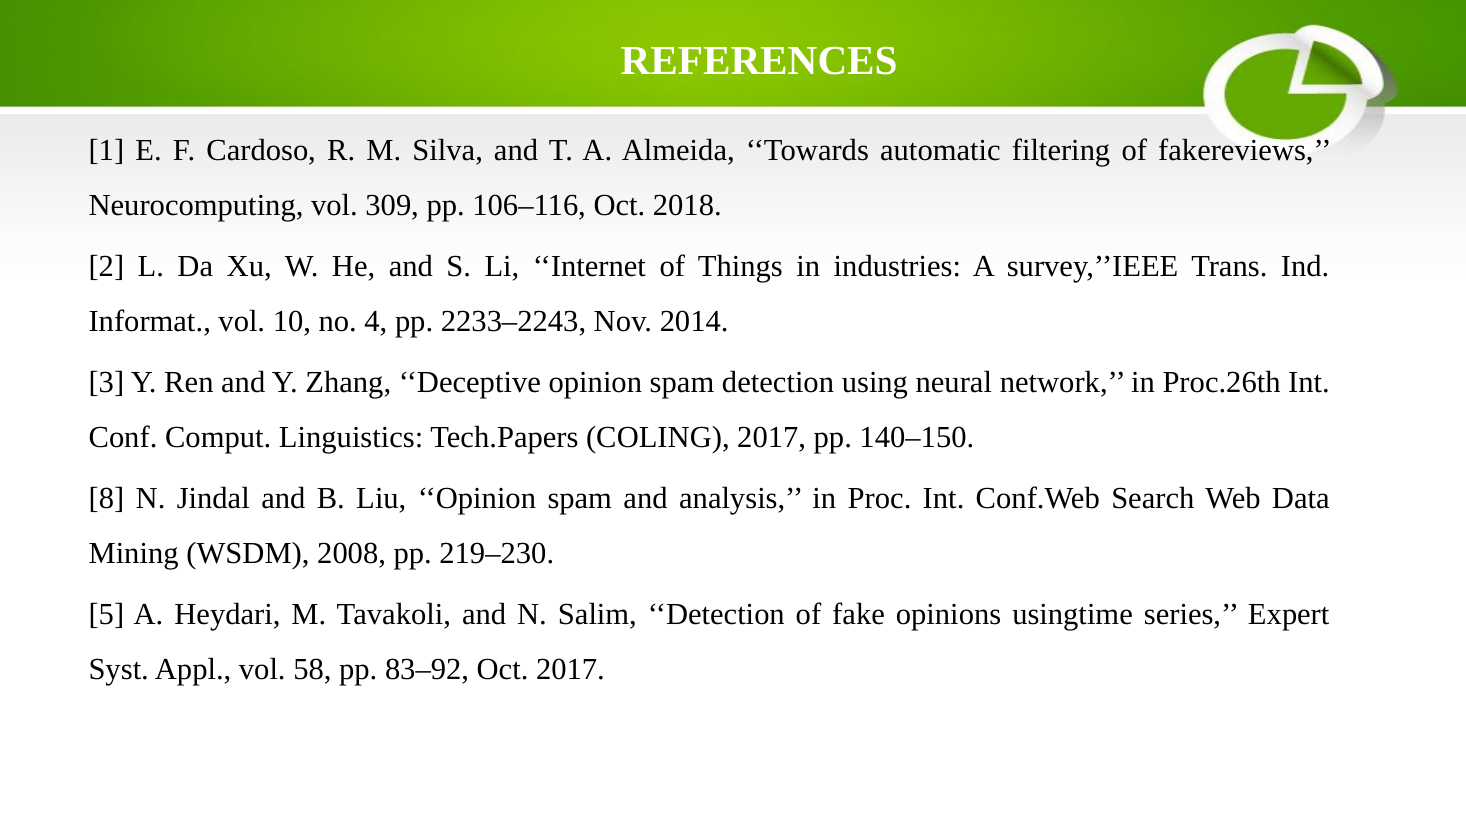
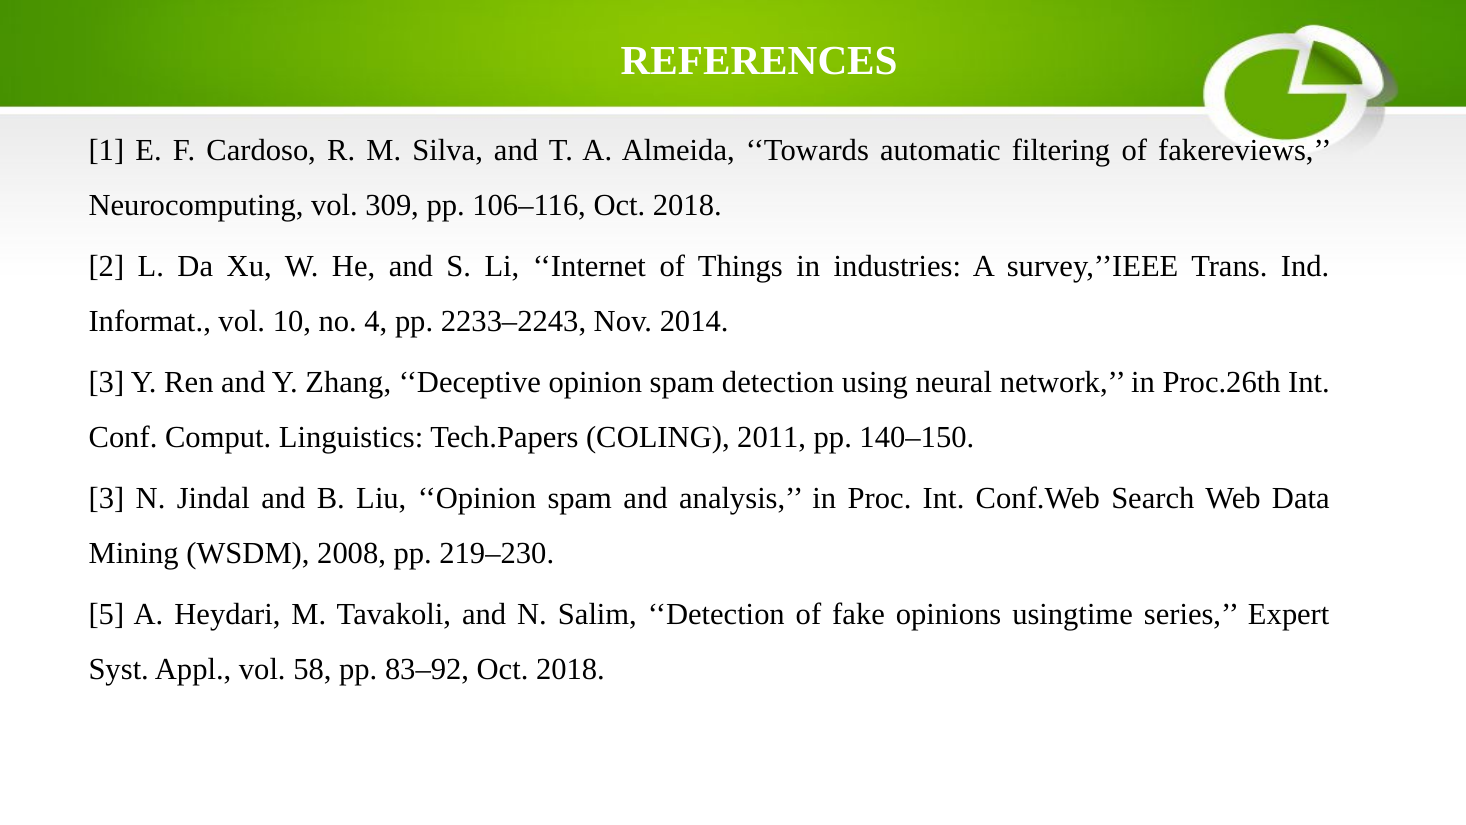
COLING 2017: 2017 -> 2011 (772, 437)
8: 8 -> 3 (106, 498)
83–92 Oct 2017: 2017 -> 2018 (570, 669)
